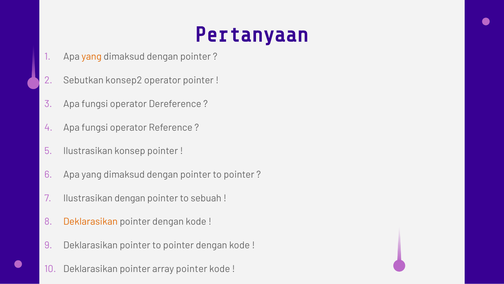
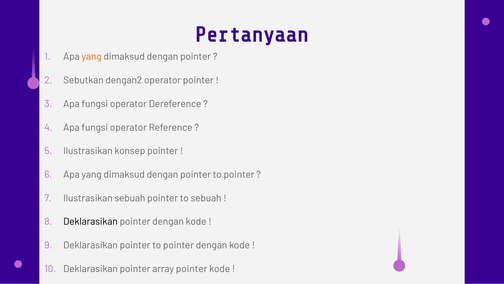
konsep2: konsep2 -> dengan2 (124, 80)
Ilustrasikan dengan: dengan -> sebuah (130, 198)
Deklarasikan colour: orange -> black (90, 221)
